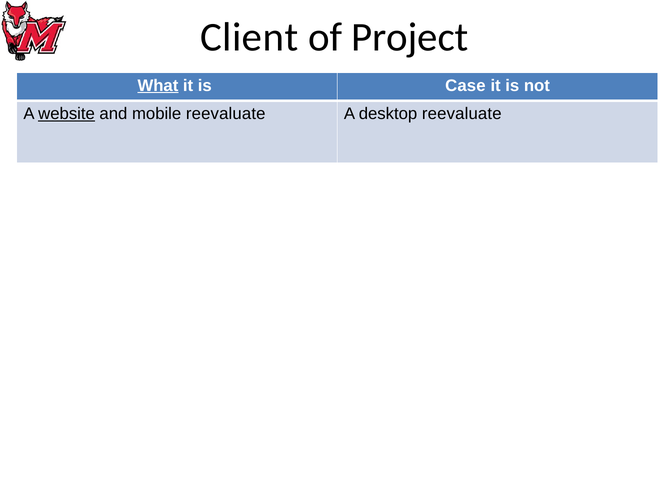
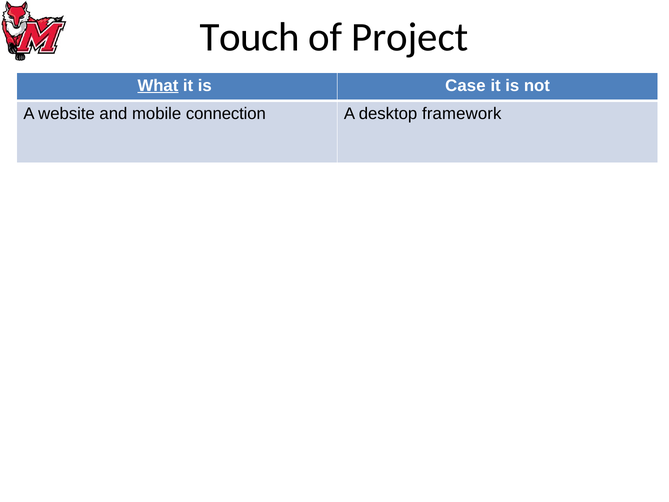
Client: Client -> Touch (250, 37)
website underline: present -> none (67, 114)
mobile reevaluate: reevaluate -> connection (226, 114)
desktop reevaluate: reevaluate -> framework (462, 114)
